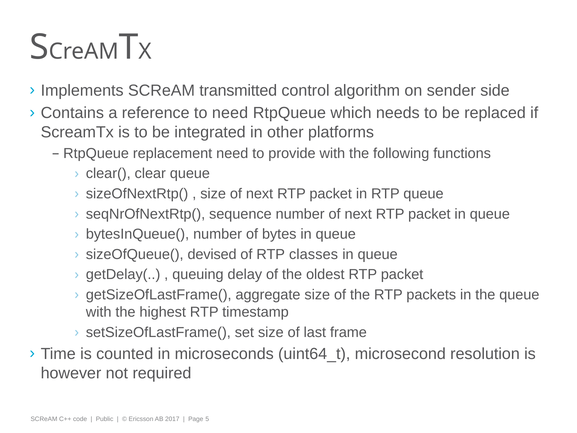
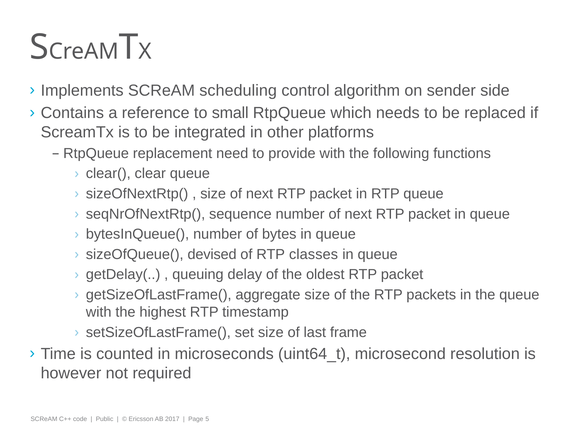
transmitted: transmitted -> scheduling (238, 90)
to need: need -> small (230, 113)
